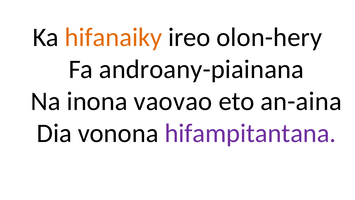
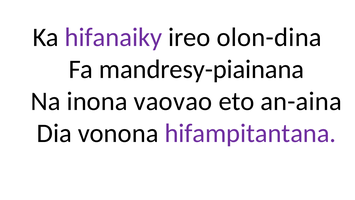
hifanaiky colour: orange -> purple (113, 37)
olon-hery: olon-hery -> olon-dina (269, 37)
androany-piainana: androany-piainana -> mandresy-piainana (202, 69)
